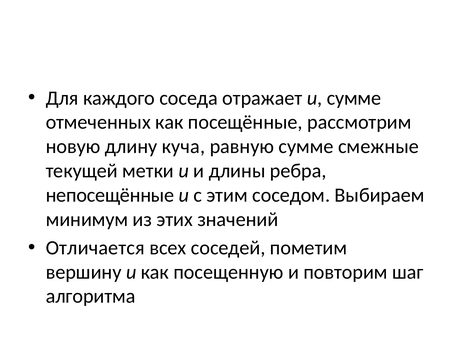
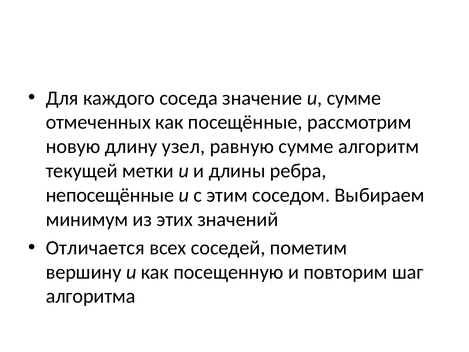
отражает: отражает -> значение (262, 98)
куча: куча -> узел (183, 146)
смежные: смежные -> алгоритм (379, 146)
